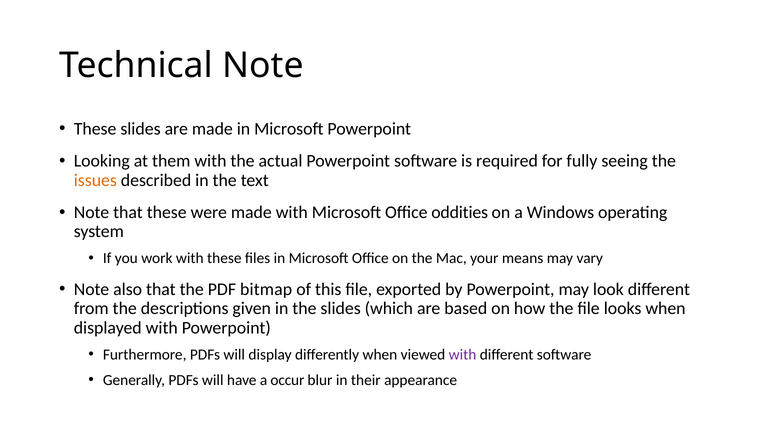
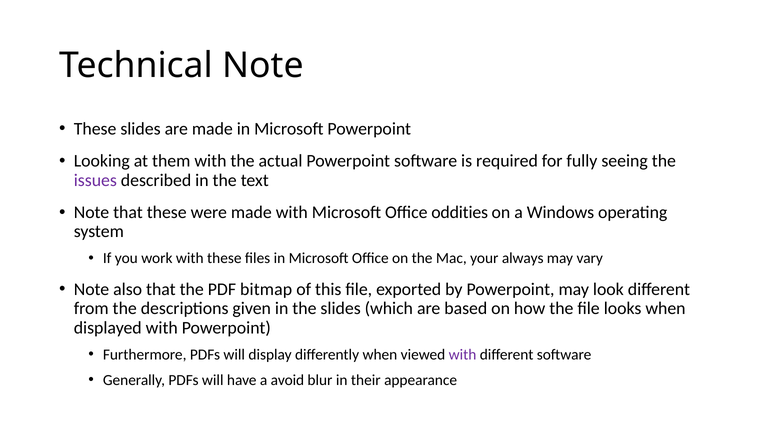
issues colour: orange -> purple (95, 180)
means: means -> always (523, 258)
occur: occur -> avoid (287, 380)
